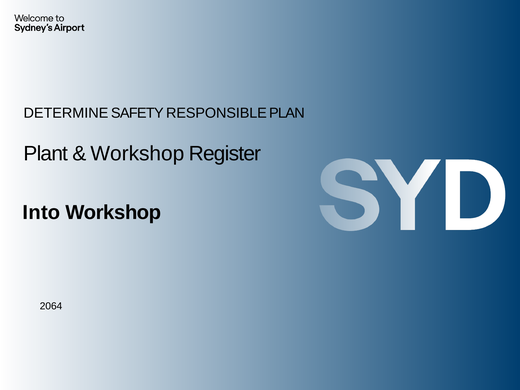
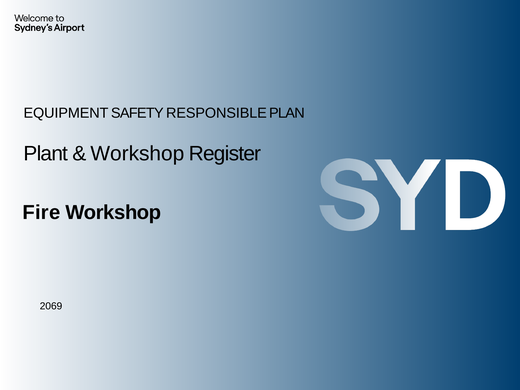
DETERMINE: DETERMINE -> EQUIPMENT (66, 113)
Into: Into -> Fire (41, 213)
2064: 2064 -> 2069 (51, 306)
